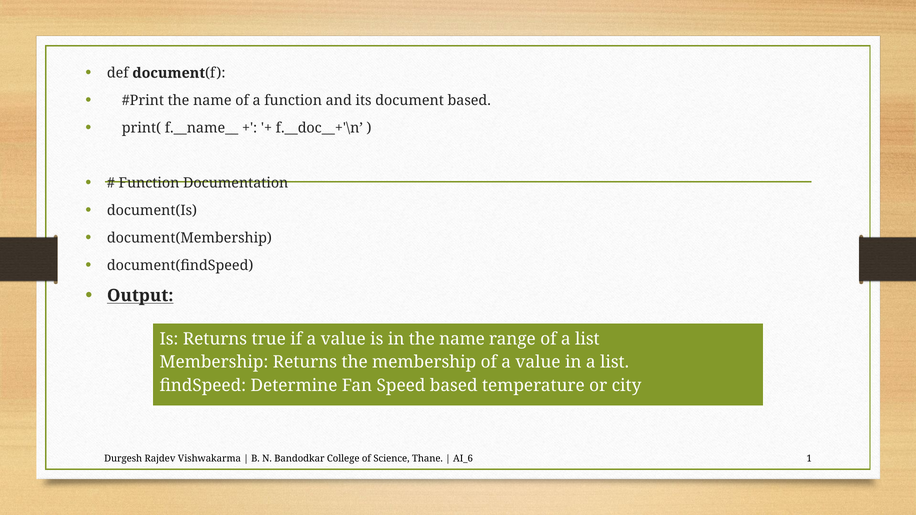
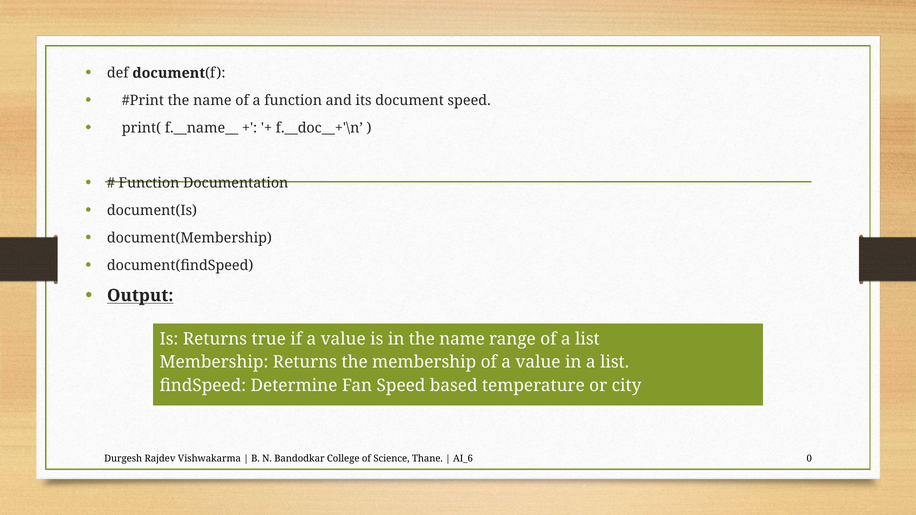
document based: based -> speed (469, 101)
1: 1 -> 0 (809, 459)
